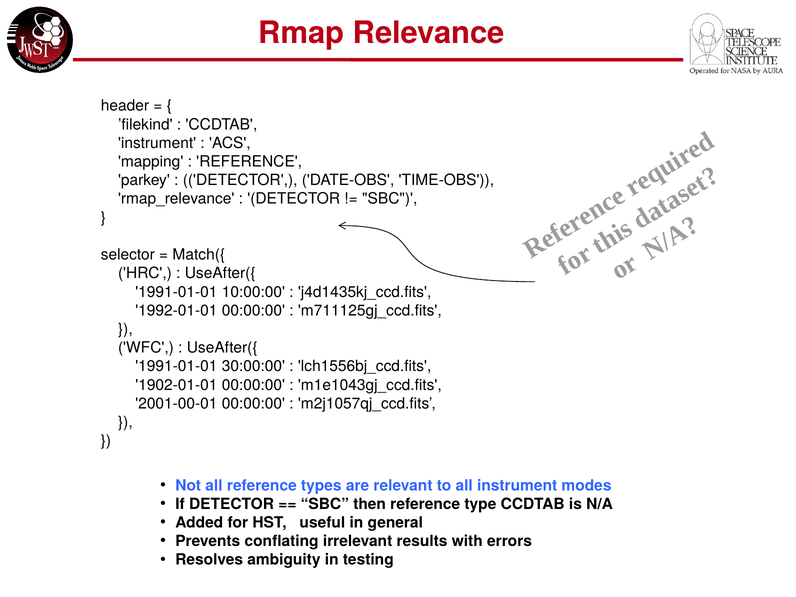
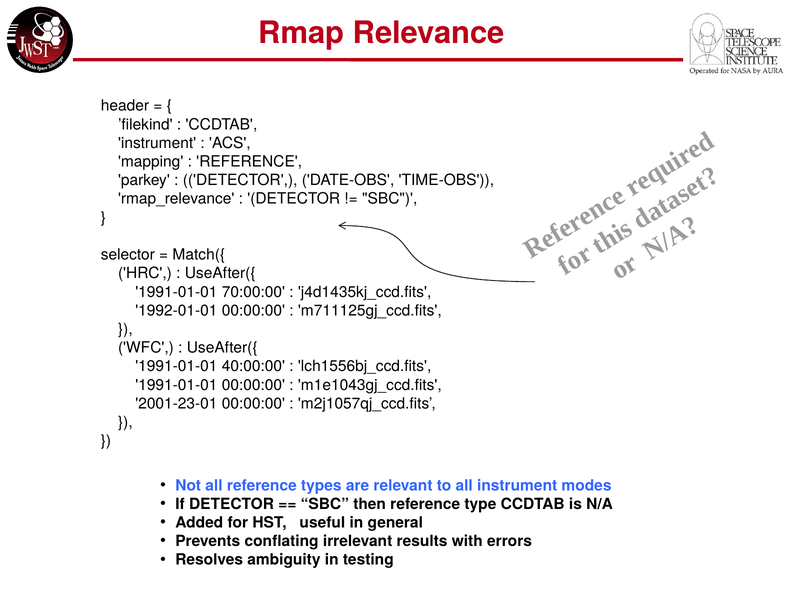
10:00:00: 10:00:00 -> 70:00:00 (253, 292)
30:00:00: 30:00:00 -> 40:00:00 (253, 366)
1902-01-01: 1902-01-01 -> 1991-01-01 (176, 385)
2001-00-01: 2001-00-01 -> 2001-23-01 (176, 404)
